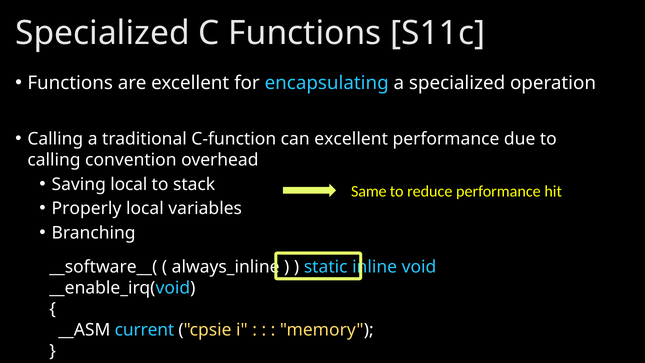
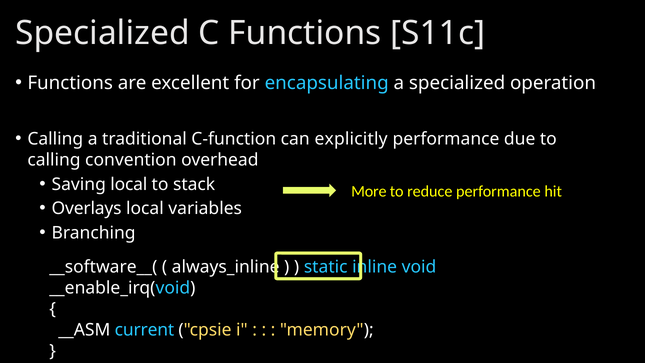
can excellent: excellent -> explicitly (351, 139)
Same: Same -> More (369, 191)
Properly: Properly -> Overlays (87, 209)
